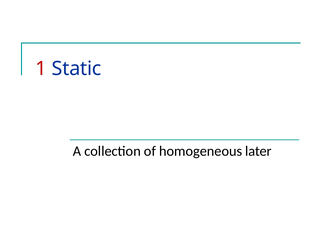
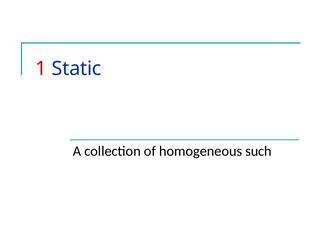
later: later -> such (258, 151)
